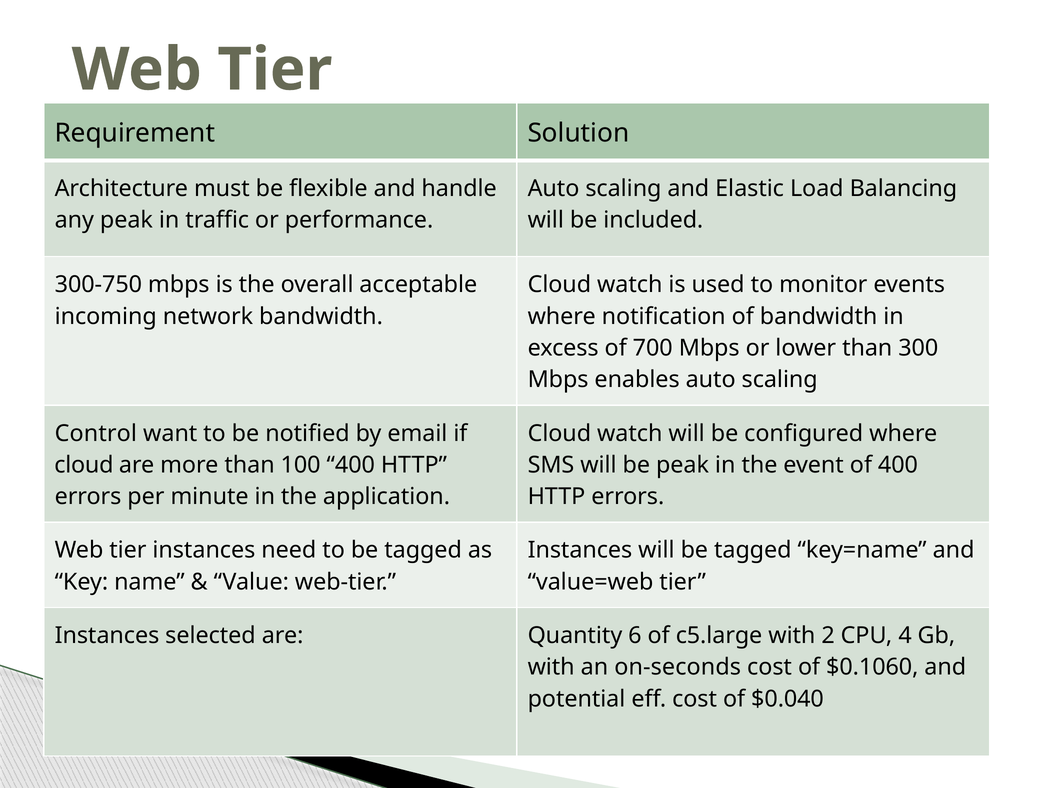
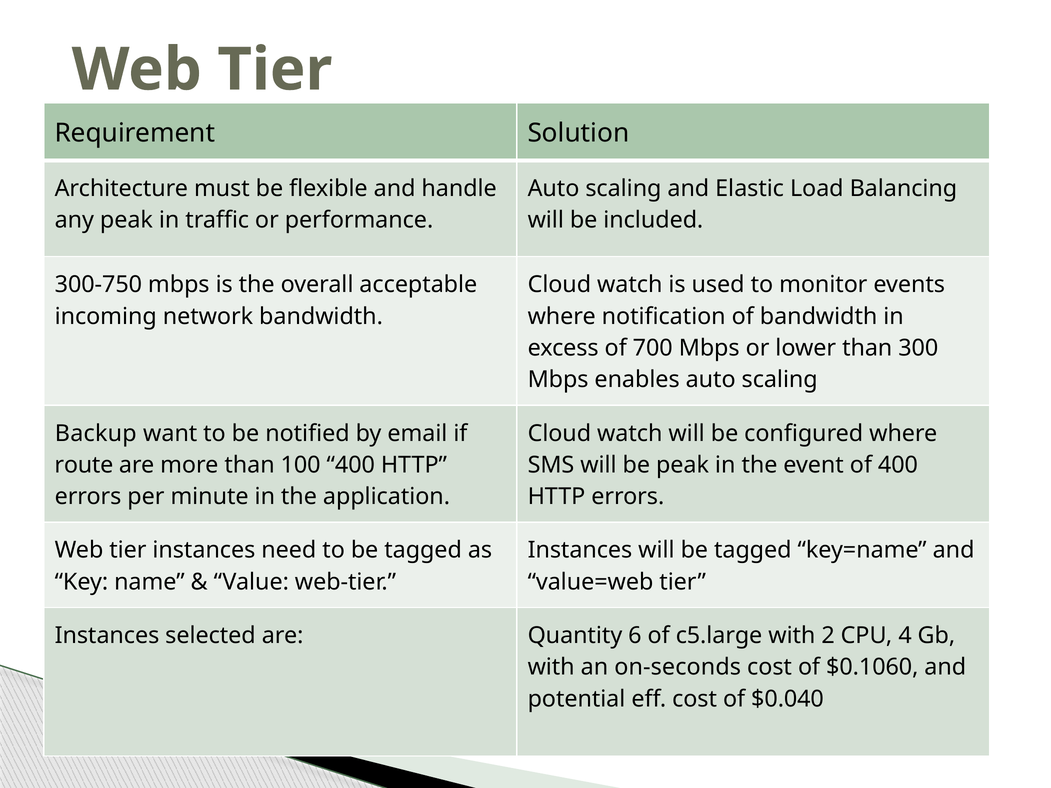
Control: Control -> Backup (96, 433)
cloud: cloud -> route (84, 465)
